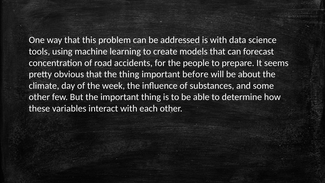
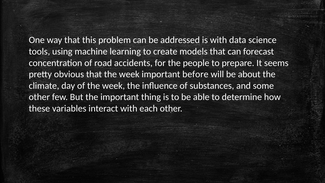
that the thing: thing -> week (129, 74)
